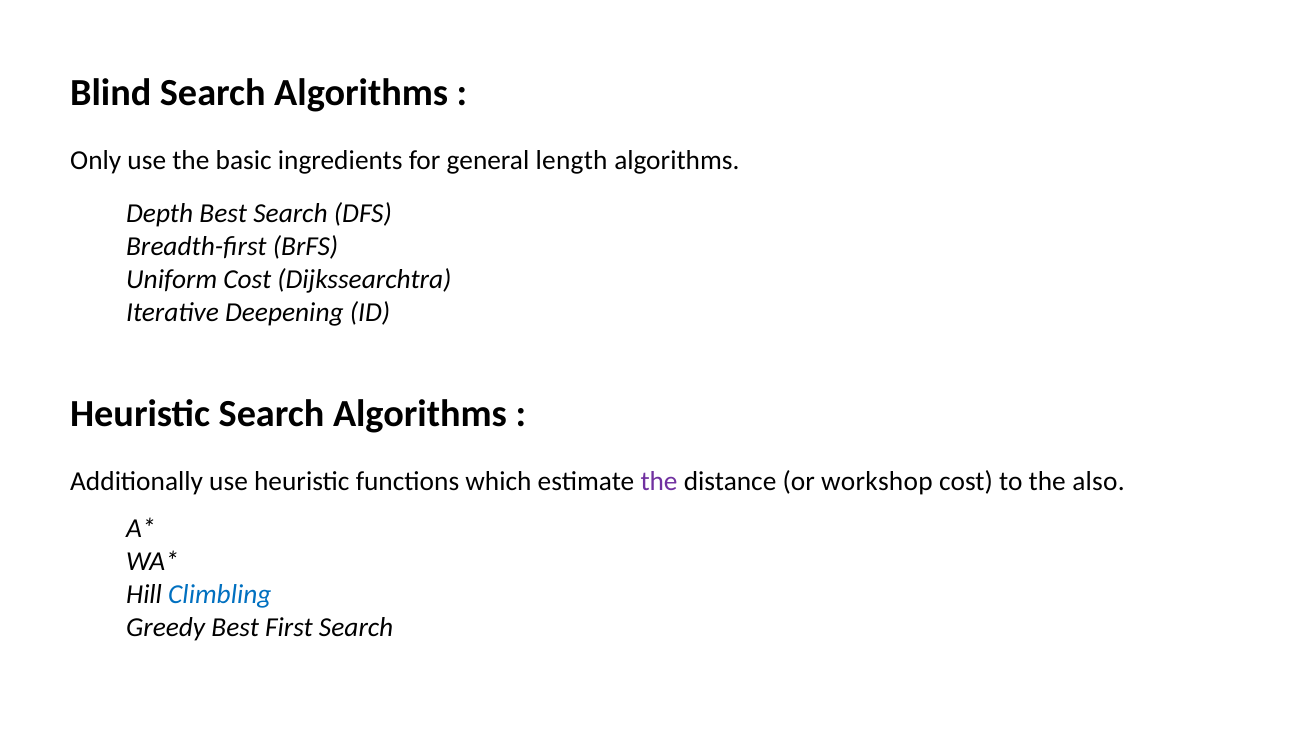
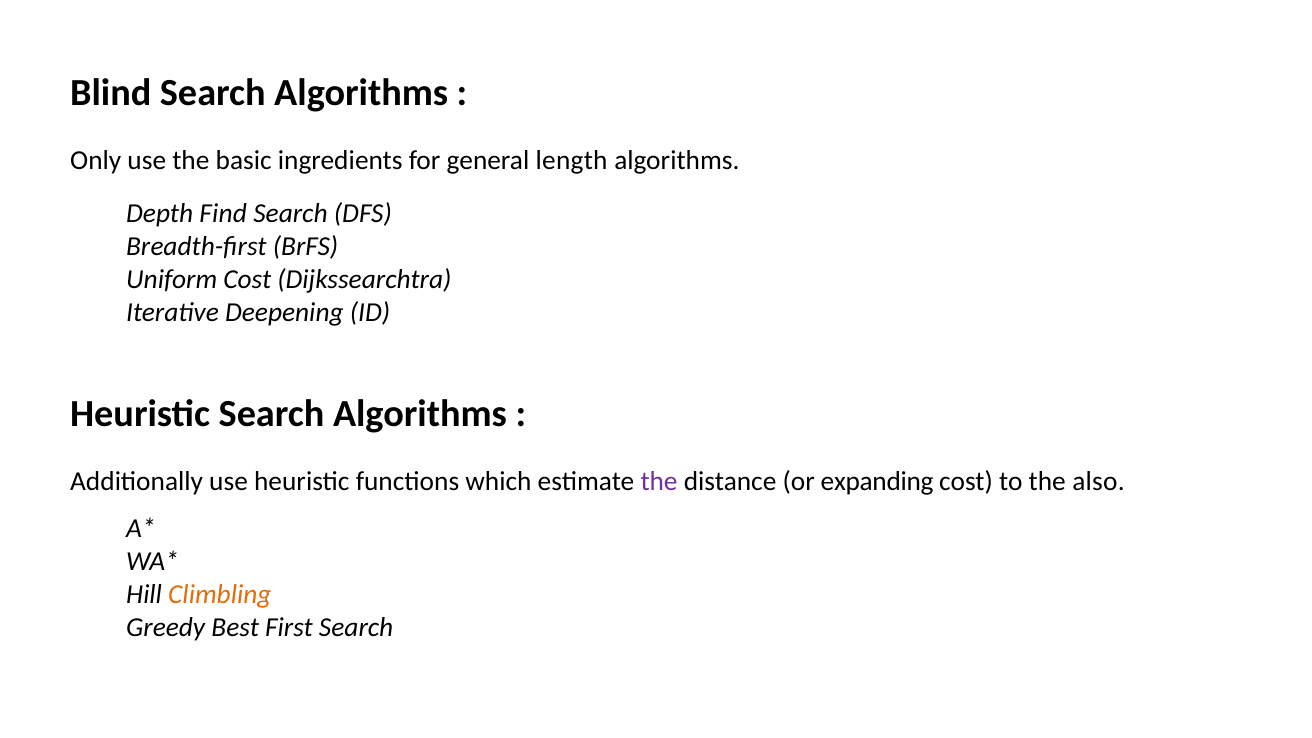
Depth Best: Best -> Find (223, 214)
workshop: workshop -> expanding (877, 482)
Climbling colour: blue -> orange (220, 594)
